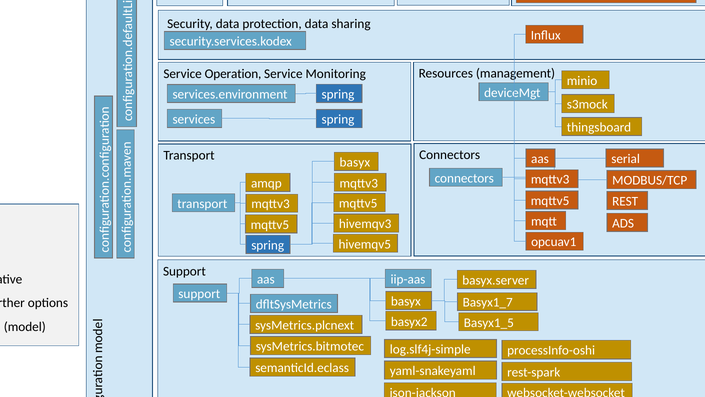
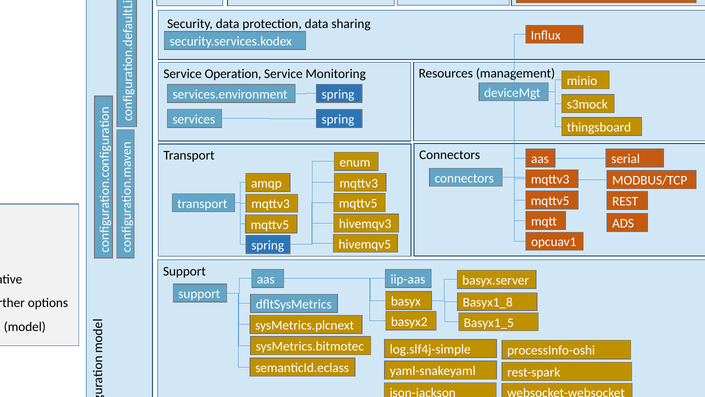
basyx: basyx -> enum (355, 162)
Basyx1_7: Basyx1_7 -> Basyx1_8 (488, 302)
